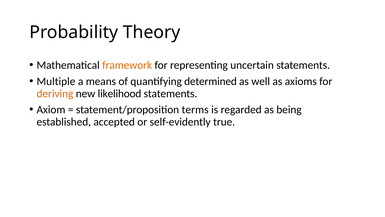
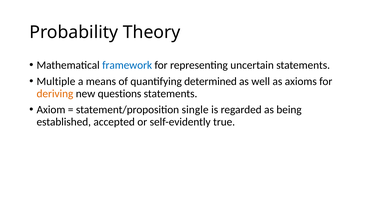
framework colour: orange -> blue (127, 65)
likelihood: likelihood -> questions (120, 93)
terms: terms -> single (195, 110)
